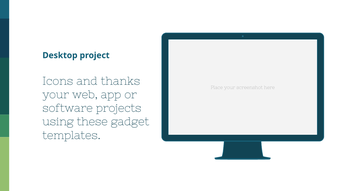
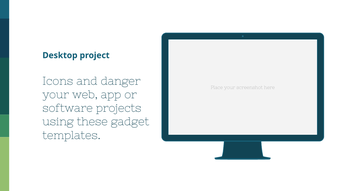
thanks: thanks -> danger (121, 81)
